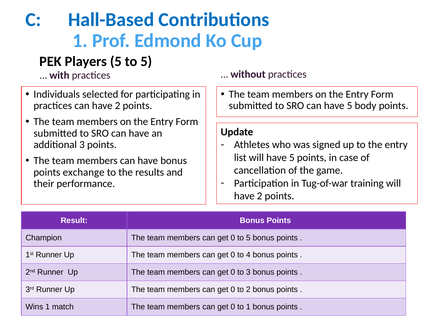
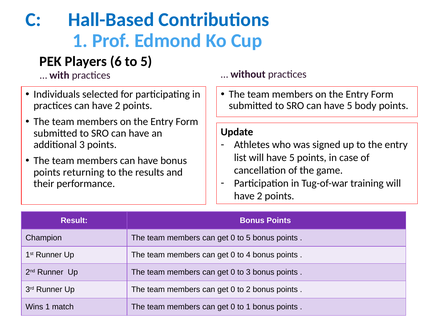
Players 5: 5 -> 6 (116, 61)
exchange: exchange -> returning (84, 172)
